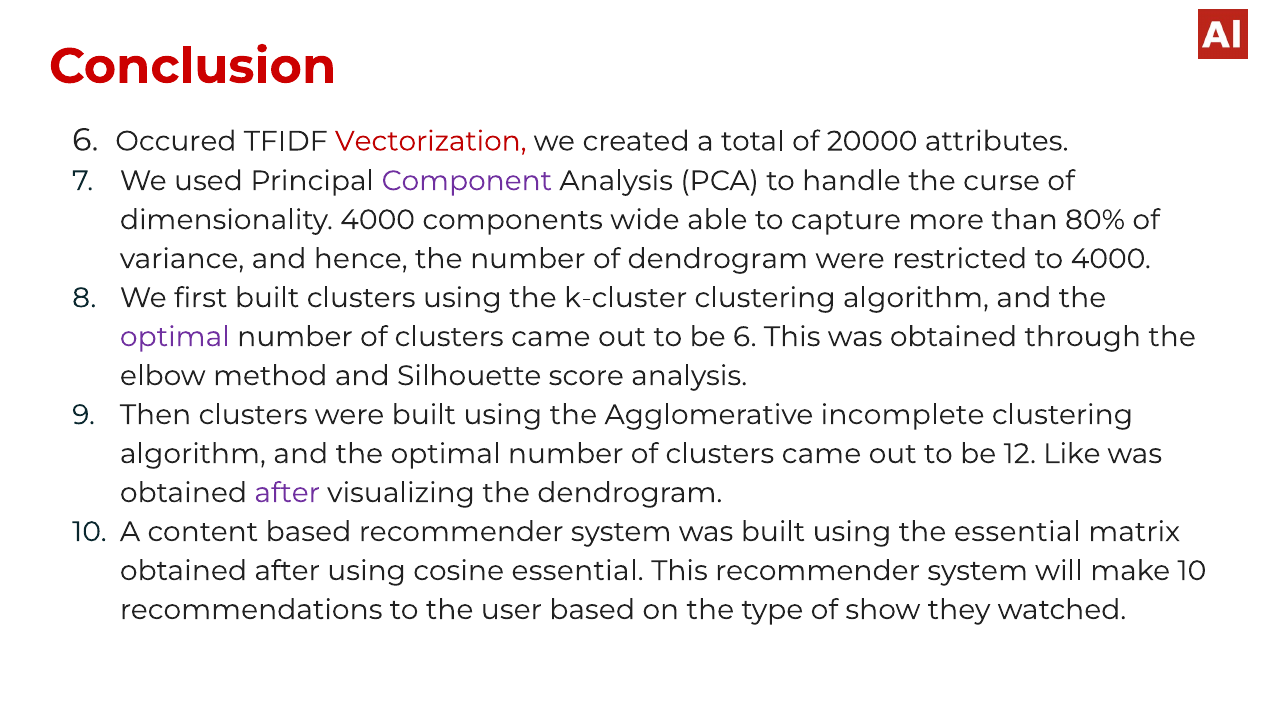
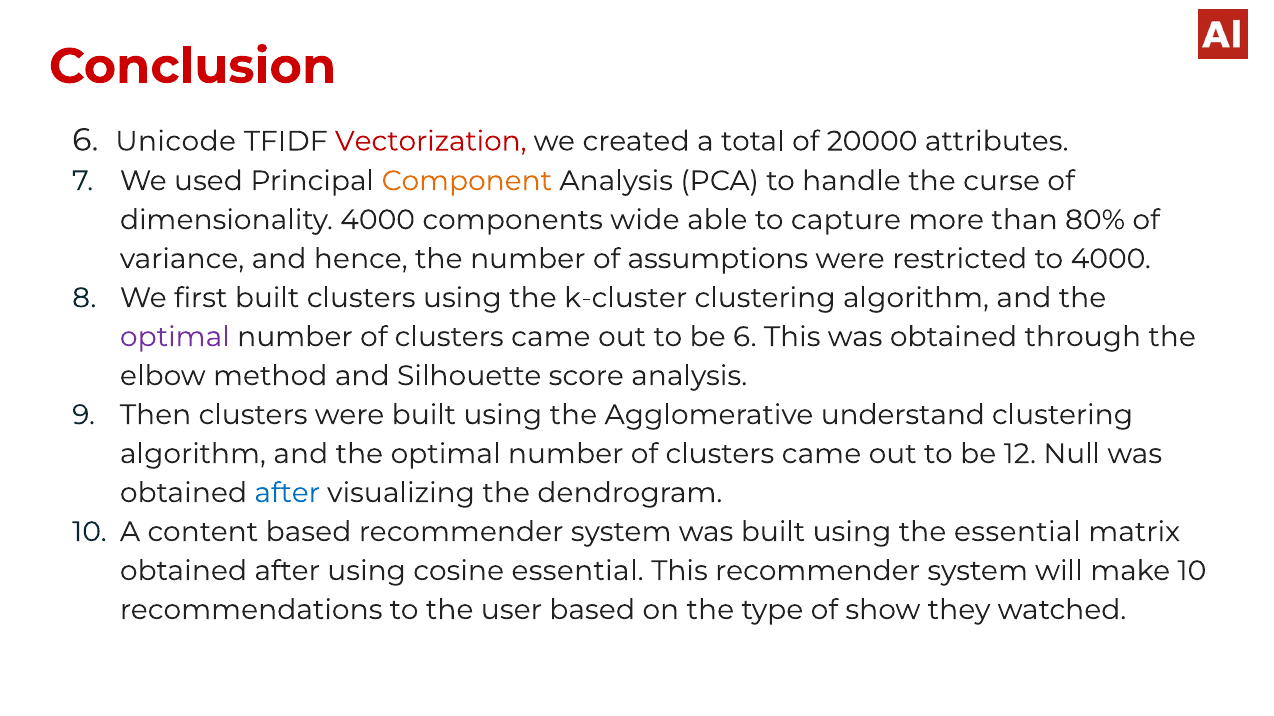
Occured: Occured -> Unicode (176, 141)
Component colour: purple -> orange (467, 181)
of dendrogram: dendrogram -> assumptions (718, 259)
incomplete: incomplete -> understand (903, 415)
Like: Like -> Null (1072, 454)
after colour: purple -> blue (287, 493)
